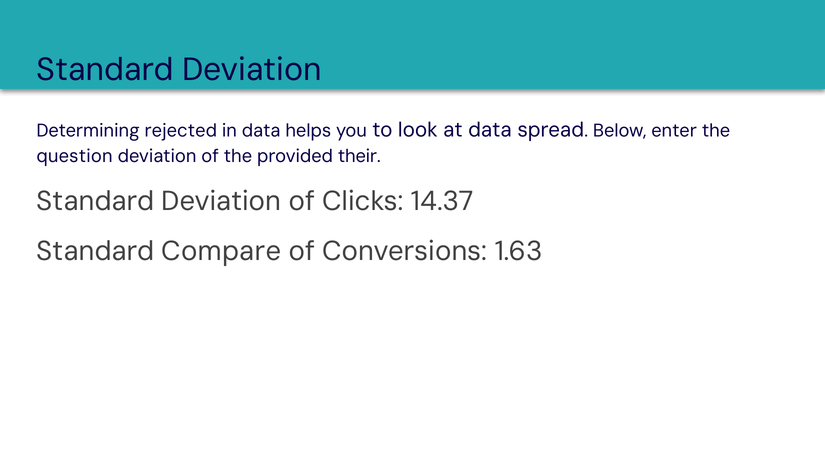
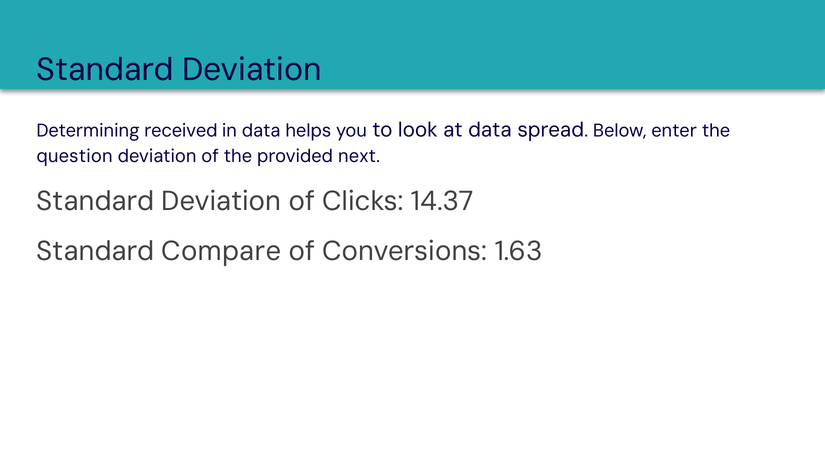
rejected: rejected -> received (181, 131)
their: their -> next (359, 156)
